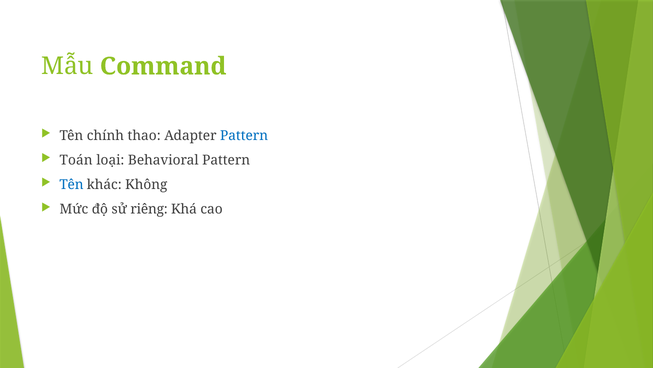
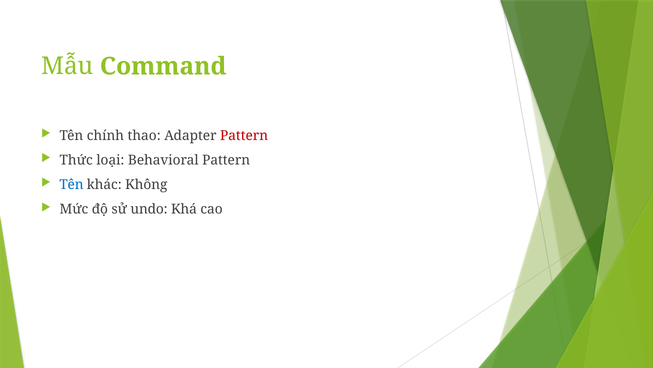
Pattern colour: blue -> red (244, 136)
Toán: Toán -> Thức (76, 160)
riêng: riêng -> undo (149, 209)
